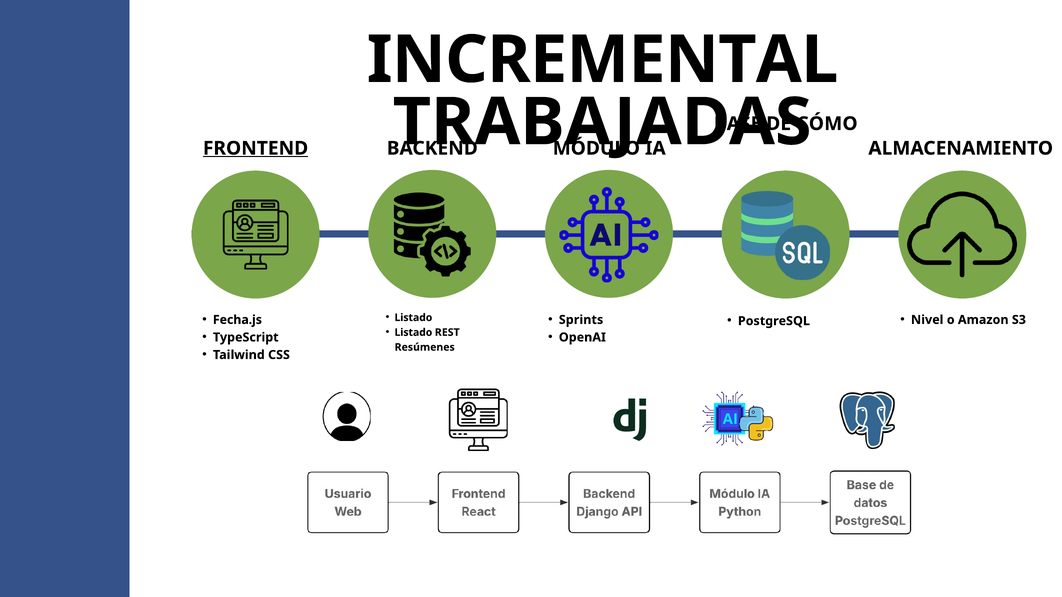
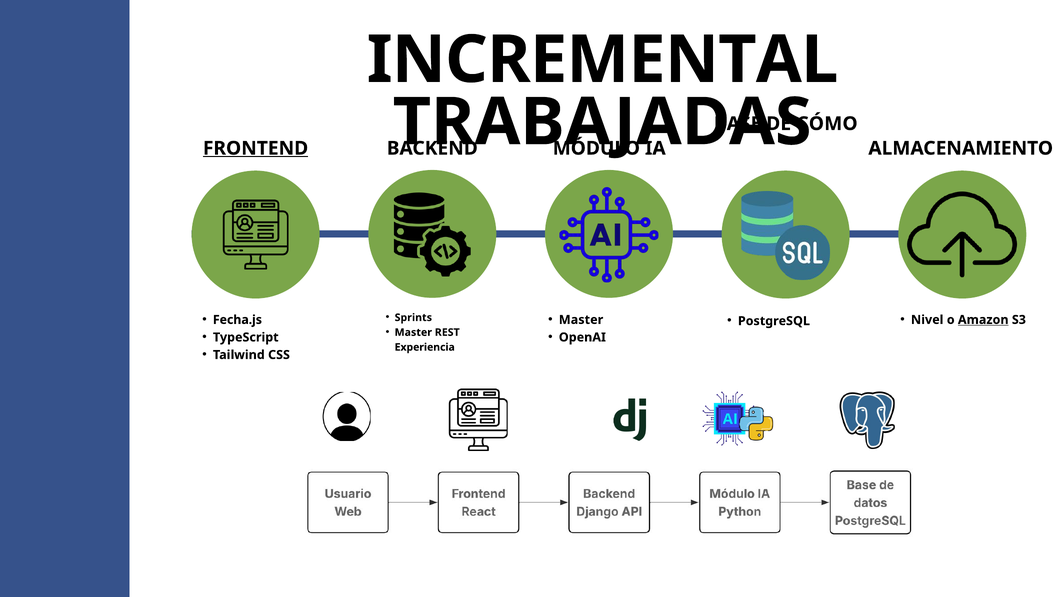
Listado: Listado -> Sprints (413, 318)
Sprints: Sprints -> Master (581, 320)
Amazon underline: none -> present (983, 320)
Listado: Listado -> Master (413, 333)
Resúmenes: Resúmenes -> Experiencia (425, 347)
